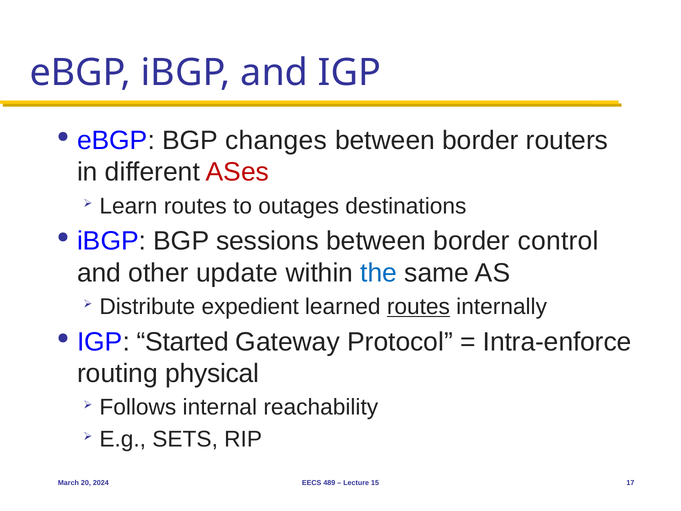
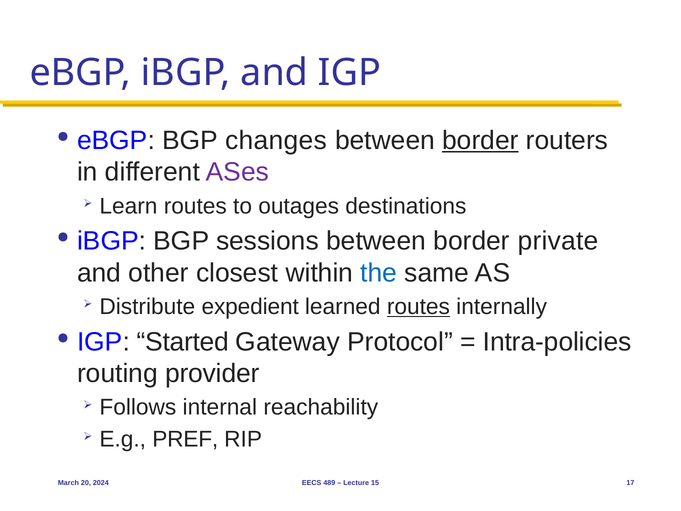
border underline: none -> present (480, 140)
ASes colour: red -> purple (237, 172)
control: control -> private (558, 241)
update: update -> closest (237, 273)
Intra-enforce: Intra-enforce -> Intra-policies (557, 342)
physical: physical -> provider (212, 374)
SETS: SETS -> PREF (185, 439)
